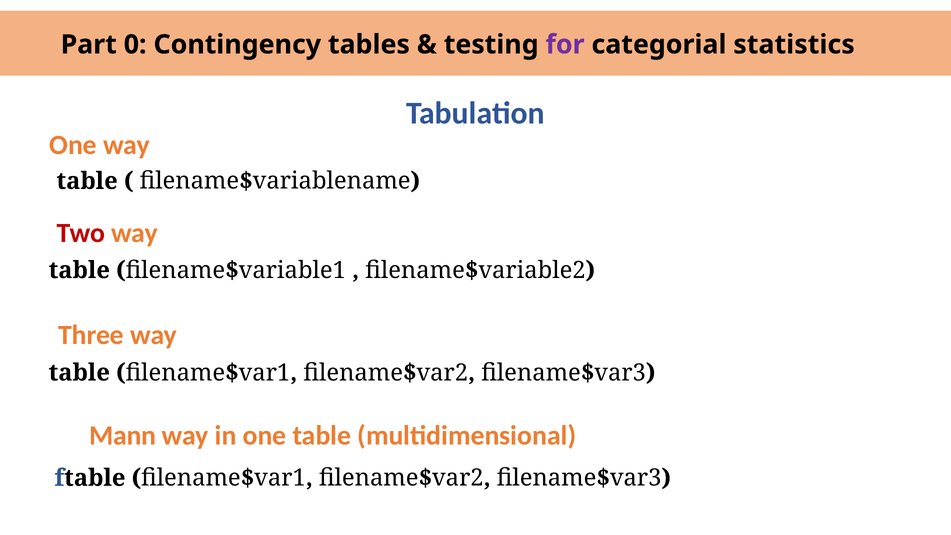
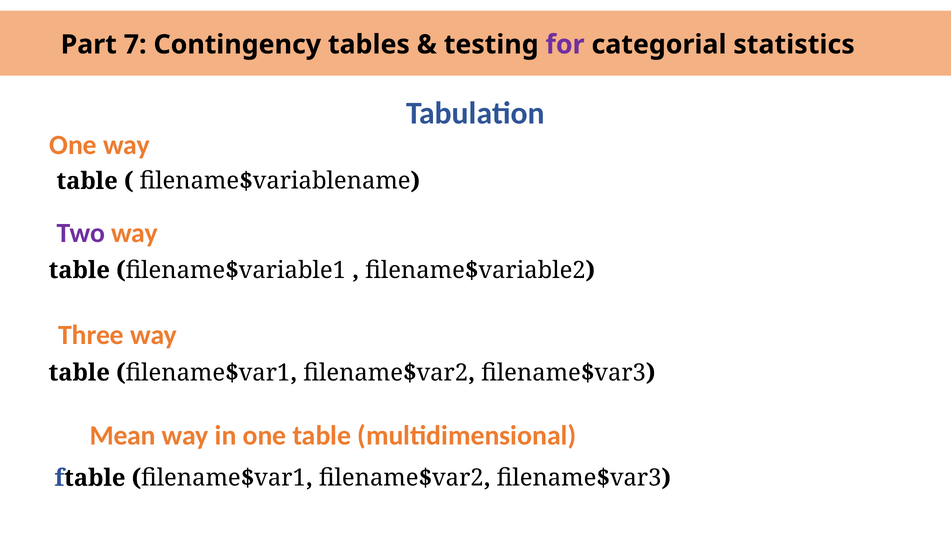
0: 0 -> 7 (135, 45)
Two colour: red -> purple (81, 233)
Mann: Mann -> Mean (123, 435)
